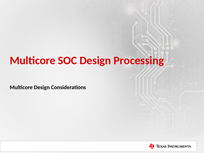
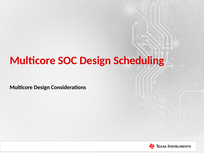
Processing: Processing -> Scheduling (139, 61)
